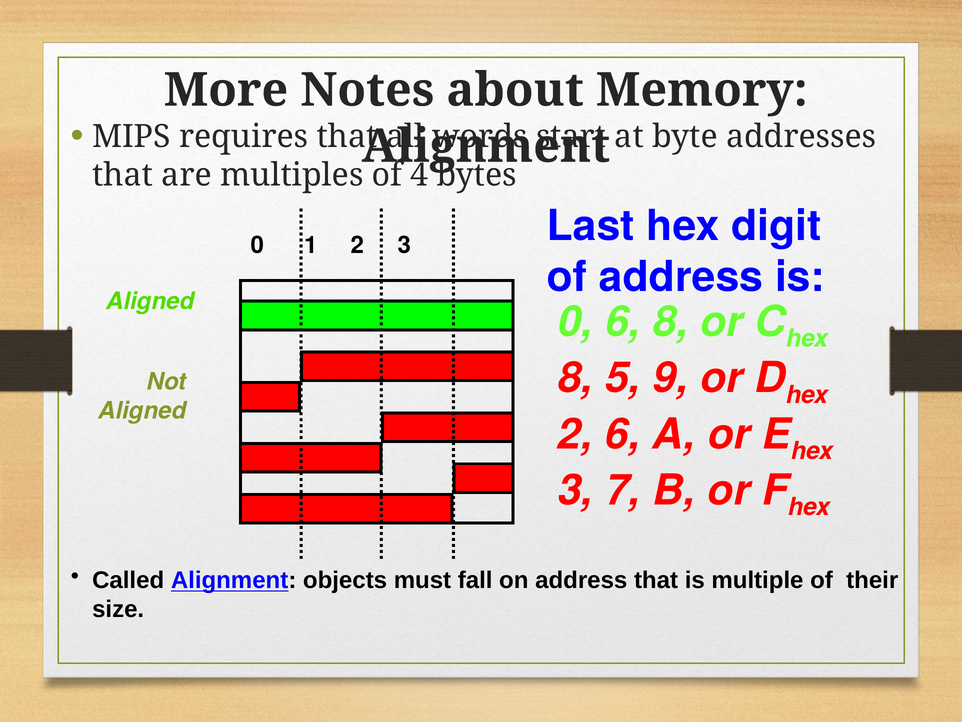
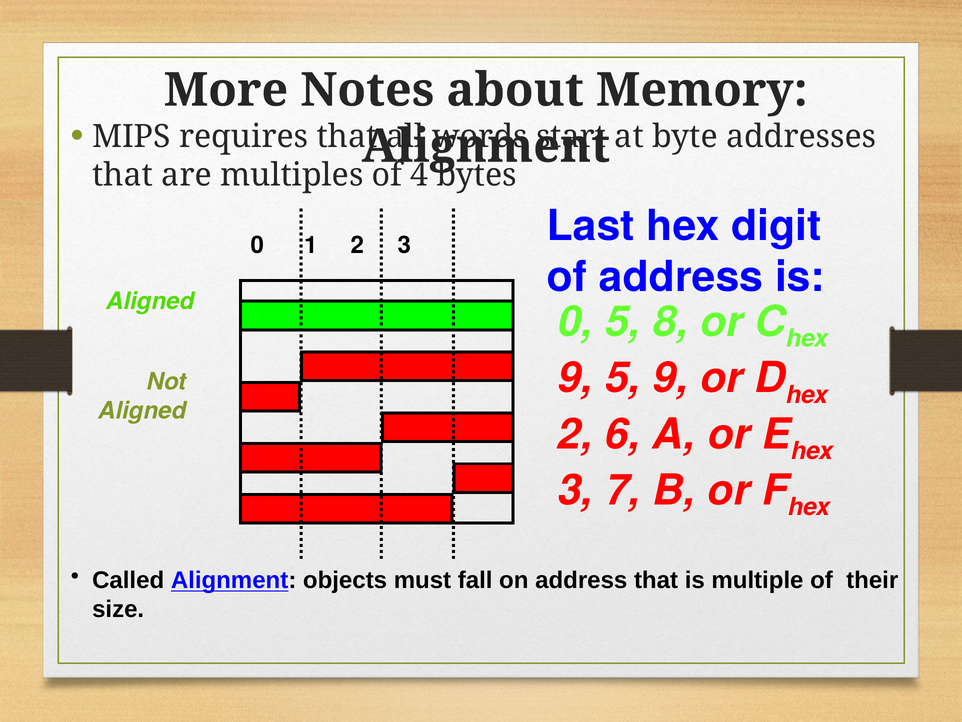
0 6: 6 -> 5 (623, 322)
8: 8 -> 9 (576, 378)
